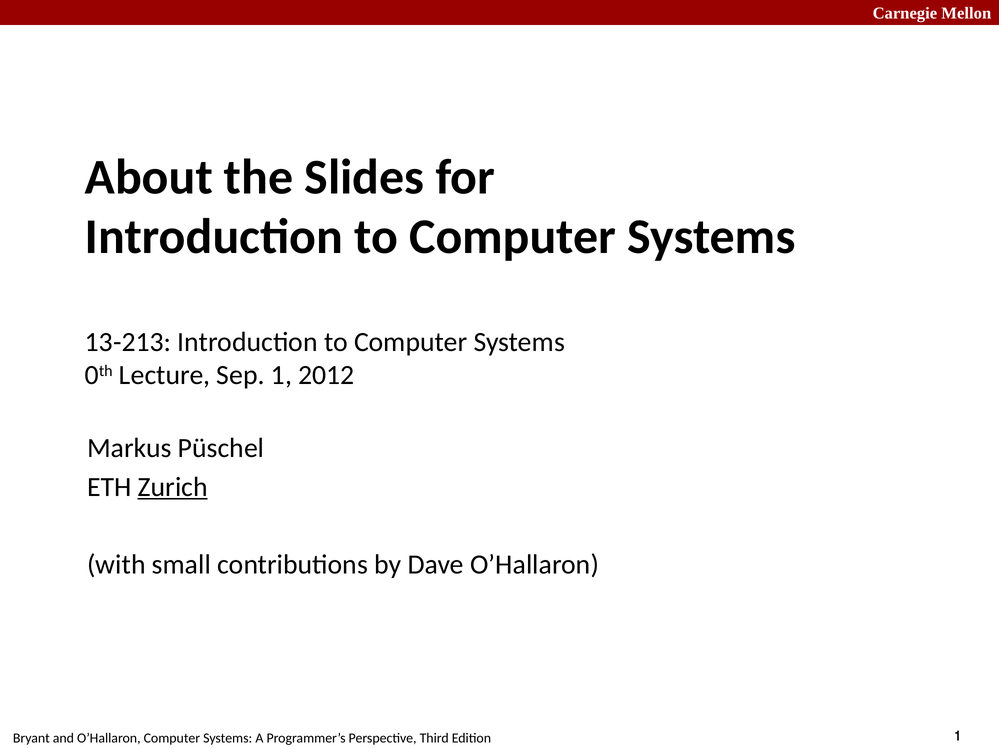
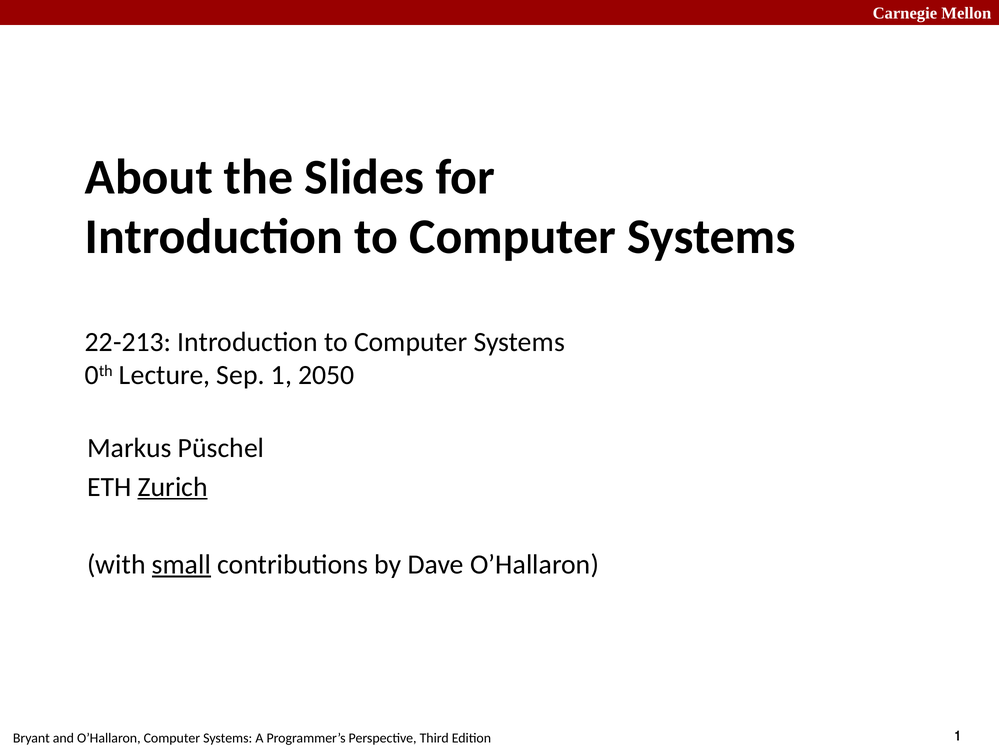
13-213: 13-213 -> 22-213 (128, 342)
2012: 2012 -> 2050 (326, 375)
small underline: none -> present (181, 565)
